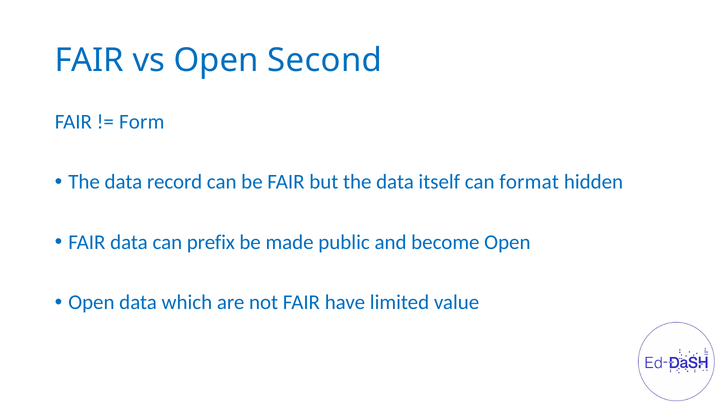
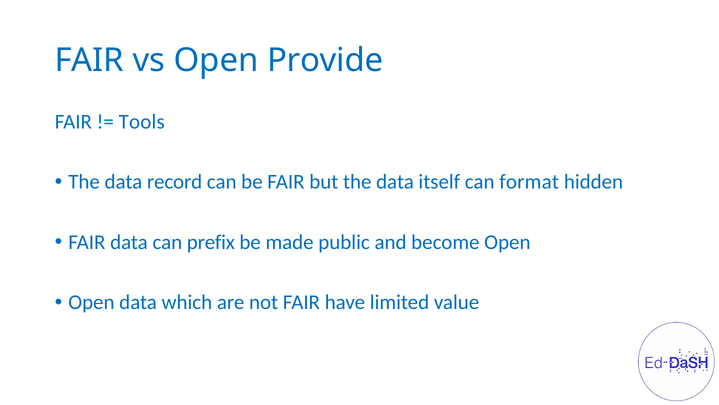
Second: Second -> Provide (325, 60)
Form: Form -> Tools (142, 122)
